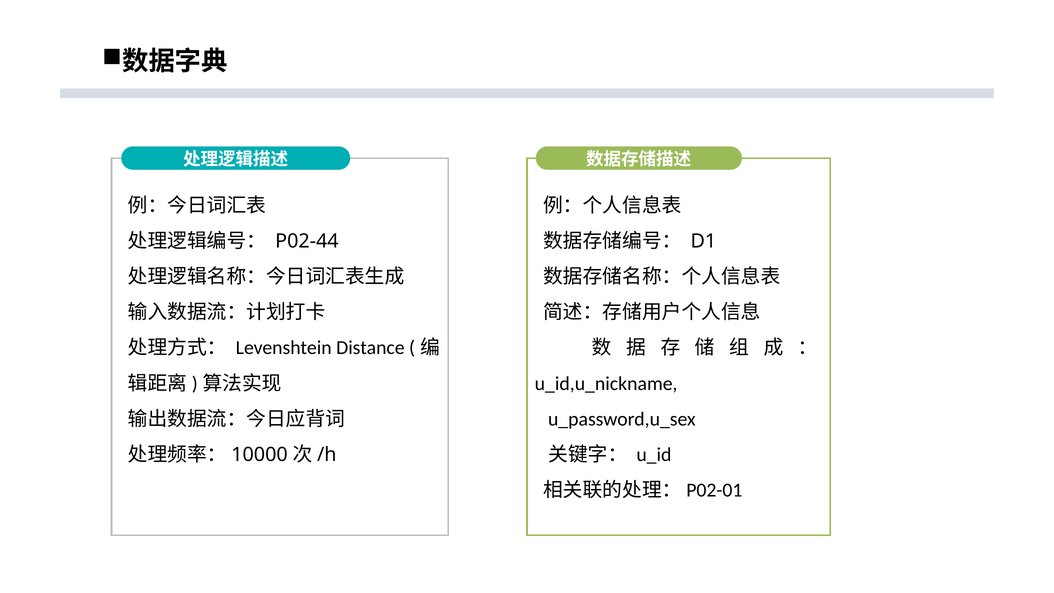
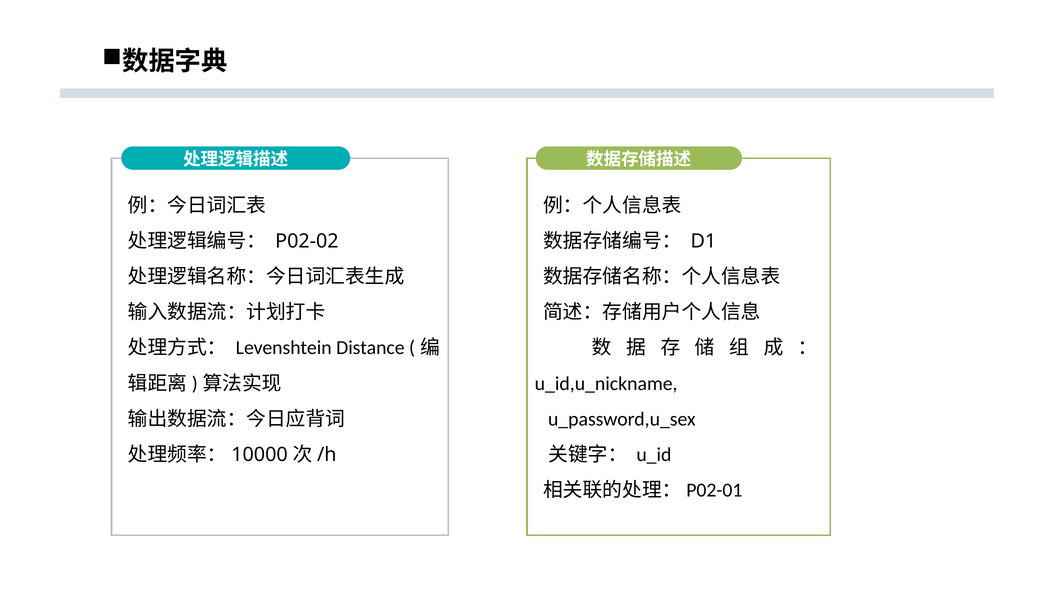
P02-44: P02-44 -> P02-02 (307, 241)
